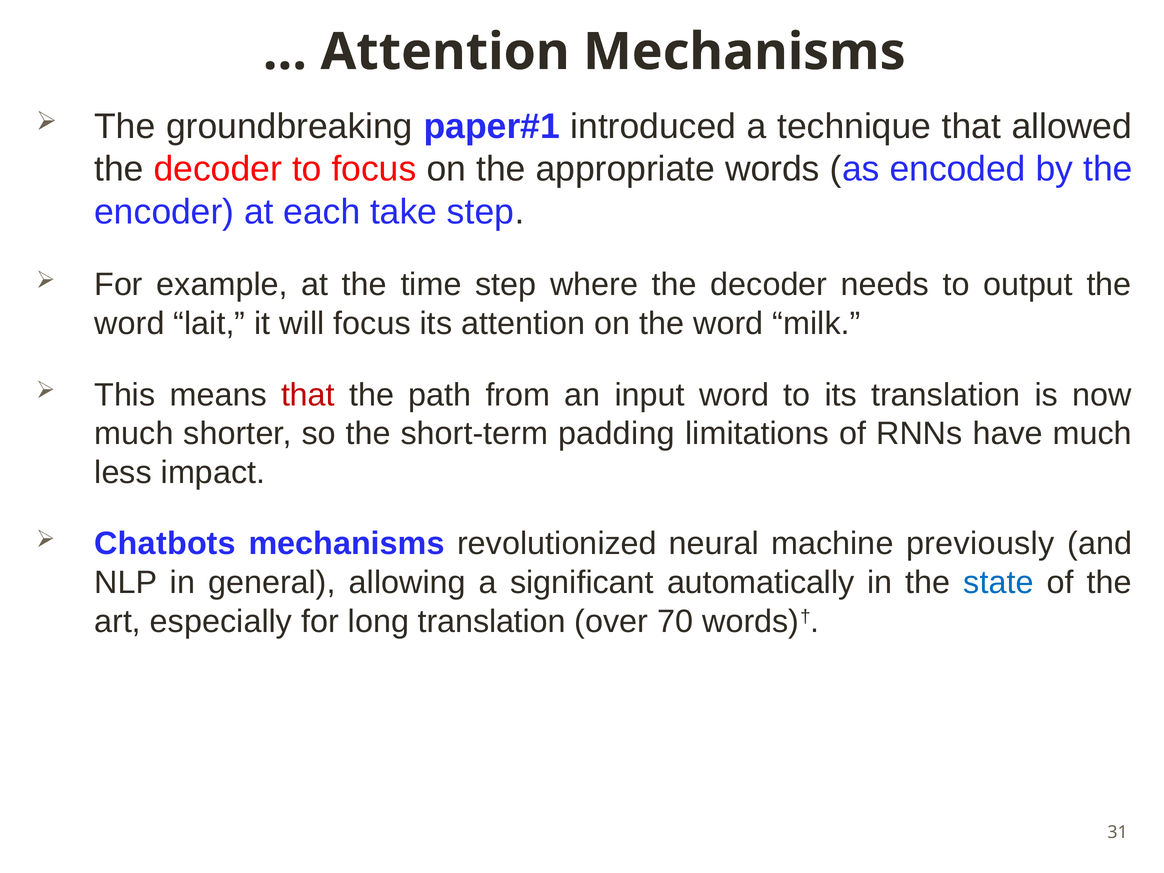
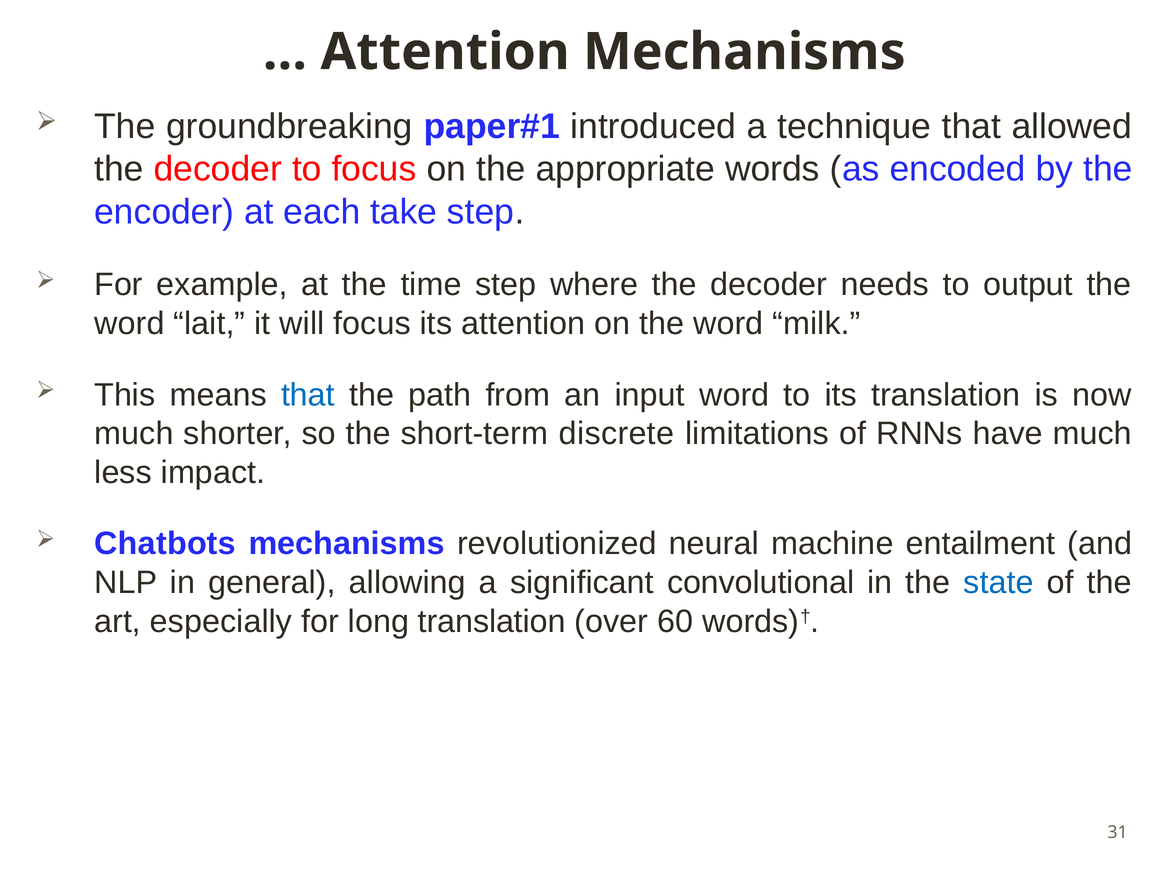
that colour: red -> blue (308, 395)
padding: padding -> discrete (616, 434)
previously: previously -> entailment (980, 544)
automatically: automatically -> convolutional (761, 583)
70: 70 -> 60 (675, 622)
